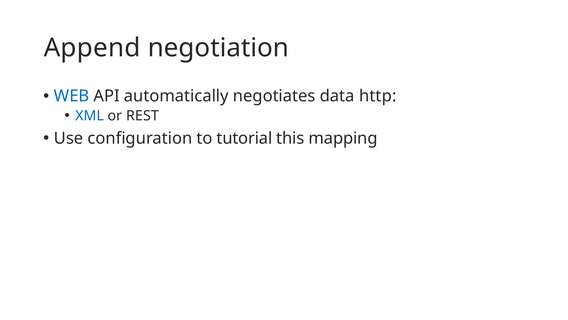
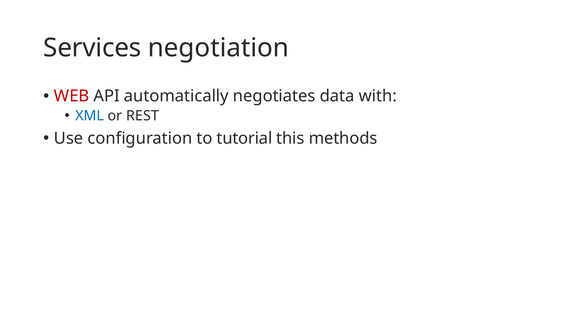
Append: Append -> Services (92, 48)
WEB colour: blue -> red (72, 96)
http: http -> with (378, 96)
mapping: mapping -> methods (343, 138)
